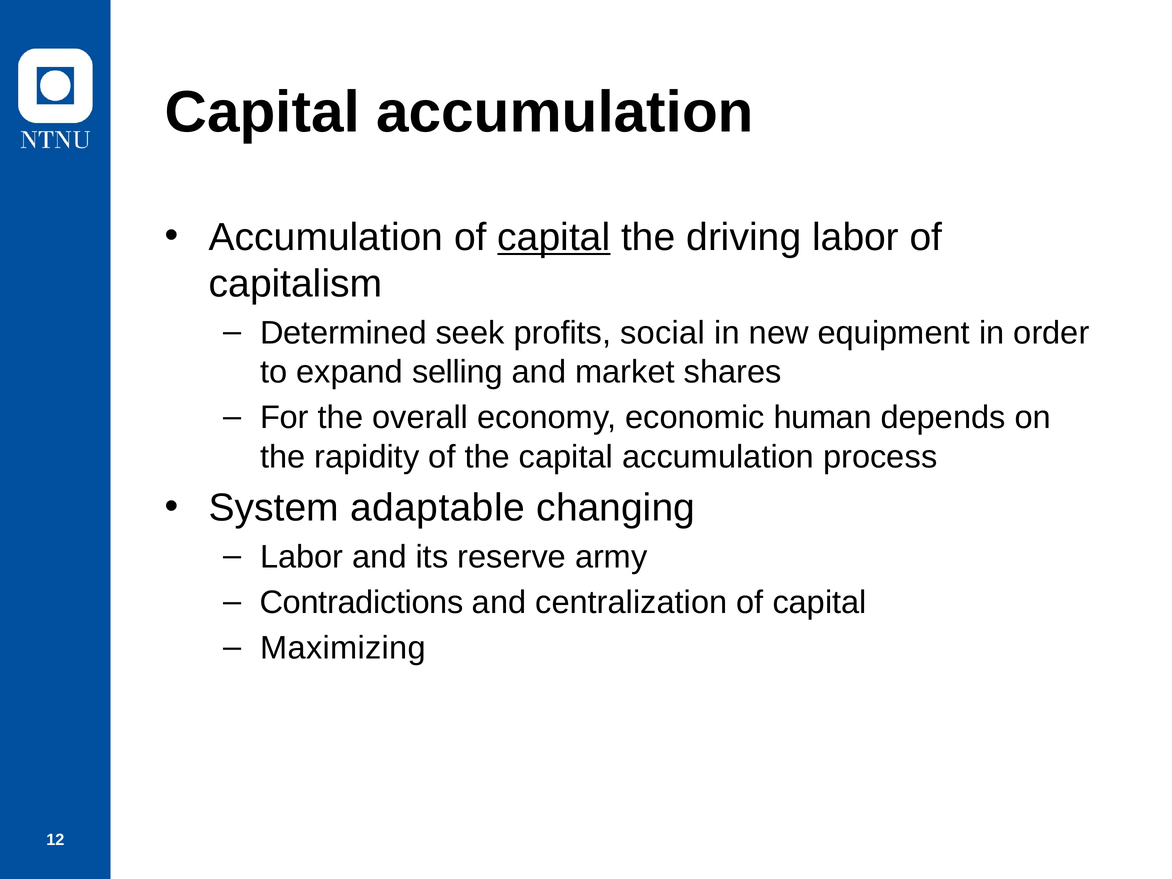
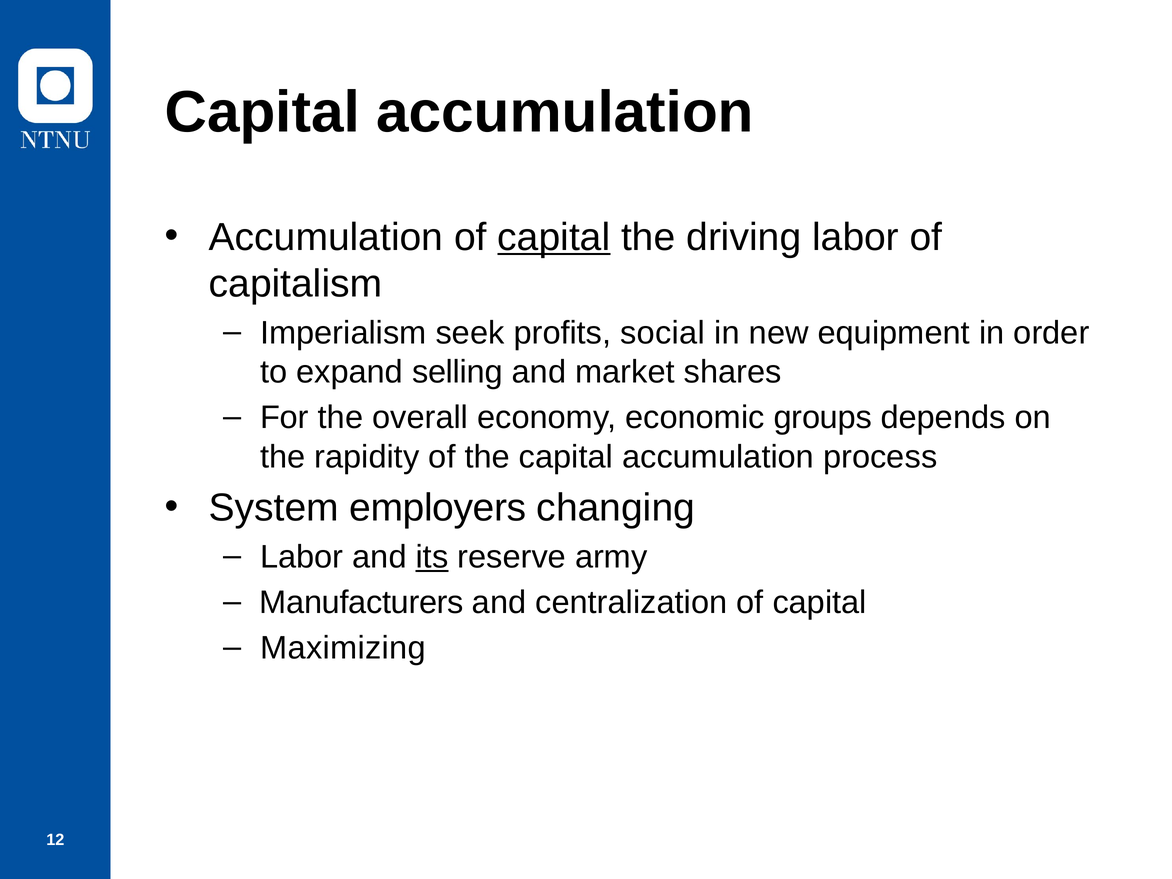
Determined: Determined -> Imperialism (343, 333)
human: human -> groups (823, 418)
adaptable: adaptable -> employers (438, 508)
its underline: none -> present (432, 557)
Contradictions: Contradictions -> Manufacturers (362, 603)
